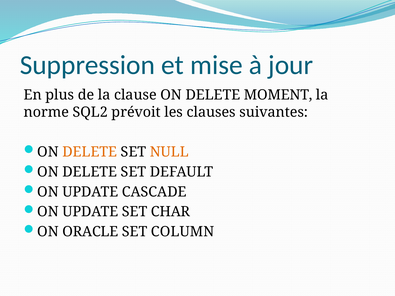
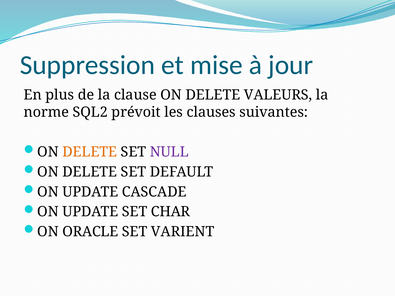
MOMENT: MOMENT -> VALEURS (278, 95)
NULL colour: orange -> purple (169, 152)
COLUMN: COLUMN -> VARIENT (183, 232)
